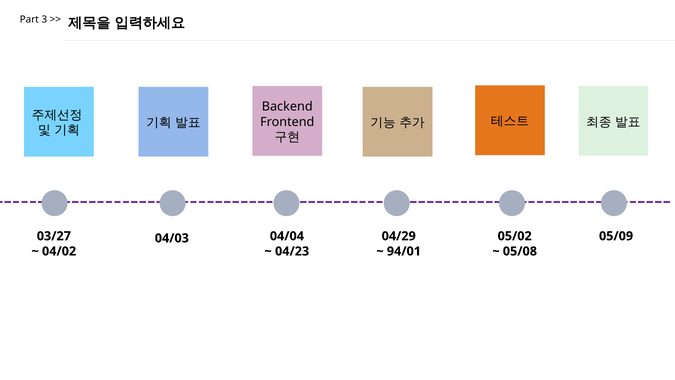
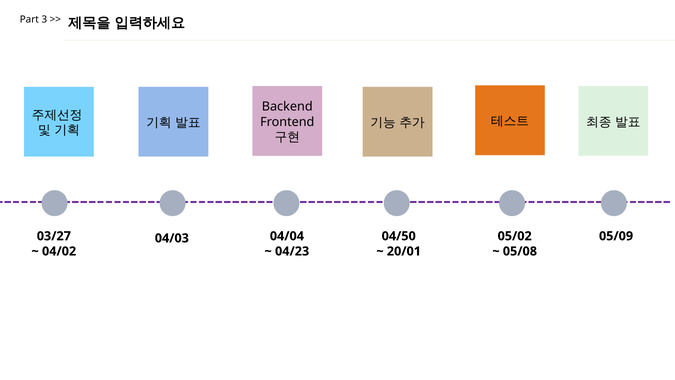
04/29: 04/29 -> 04/50 (399, 236)
94/01: 94/01 -> 20/01 (404, 251)
